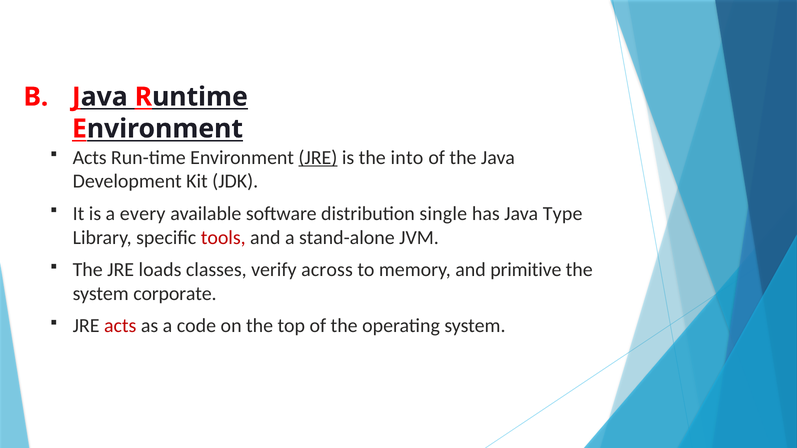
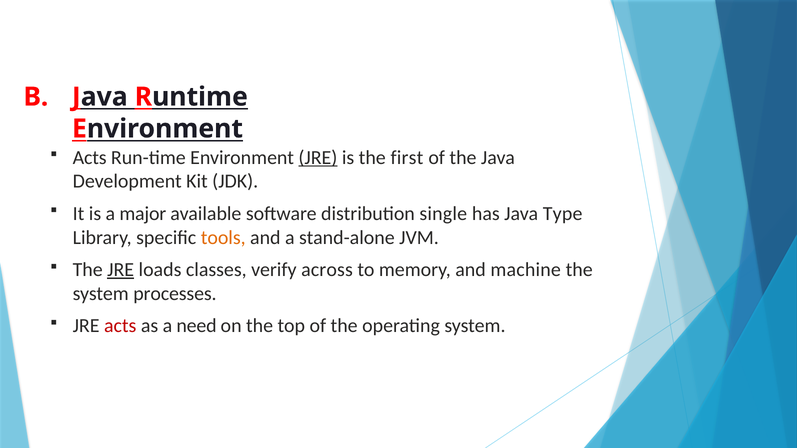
into: into -> first (407, 158)
every: every -> major (143, 214)
tools colour: red -> orange (223, 238)
JRE underline: none -> present (121, 270)
primitive: primitive -> machine (526, 270)
corporate: corporate -> processes (175, 294)
code: code -> need (197, 326)
